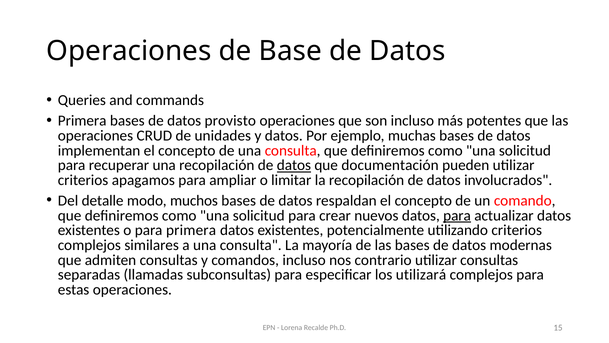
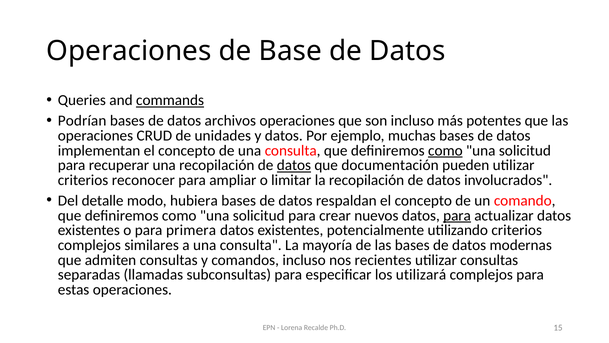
commands underline: none -> present (170, 100)
Primera: Primera -> Podrían (82, 121)
provisto: provisto -> archivos (230, 121)
como underline: none -> present (445, 150)
apagamos: apagamos -> reconocer (143, 180)
muchos: muchos -> hubiera (194, 200)
contrario: contrario -> recientes (383, 260)
